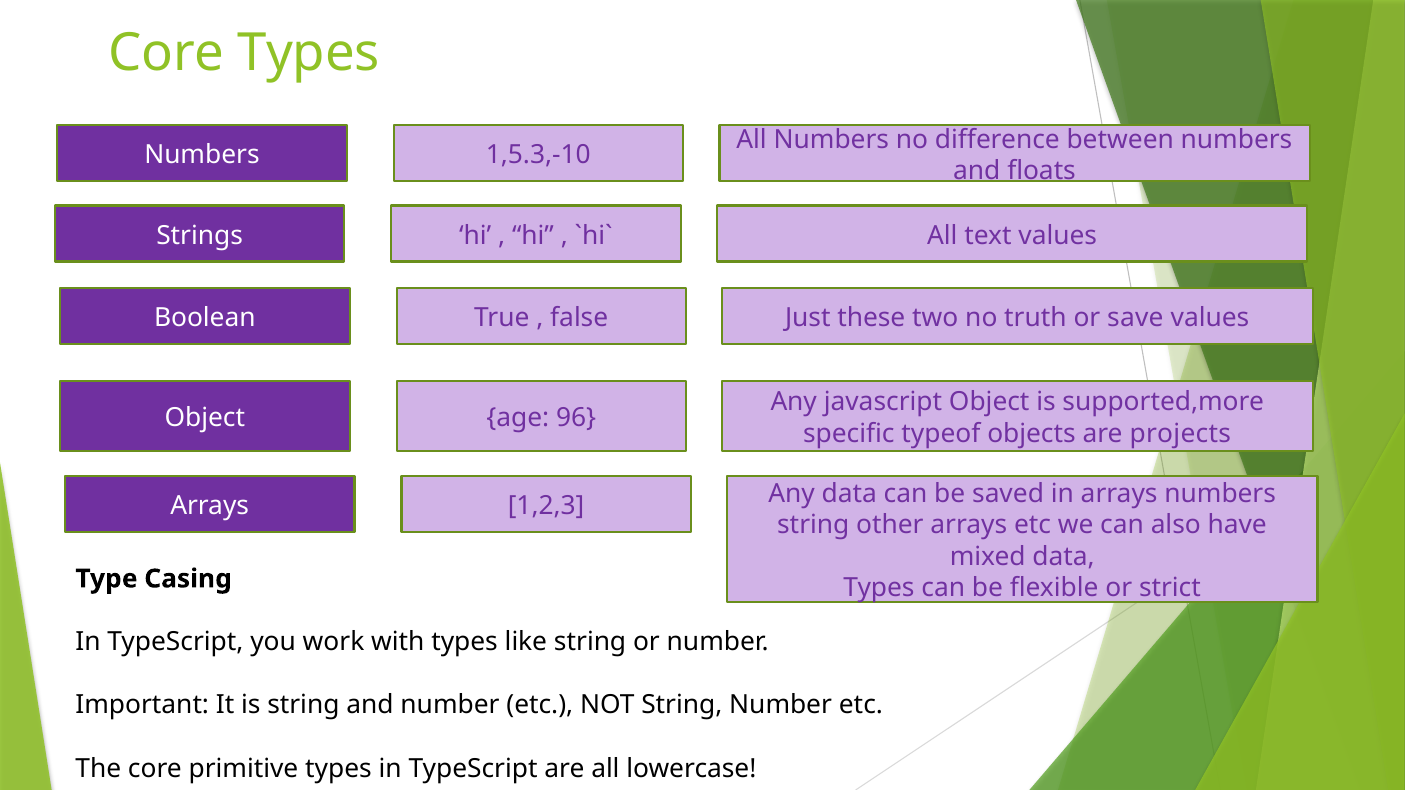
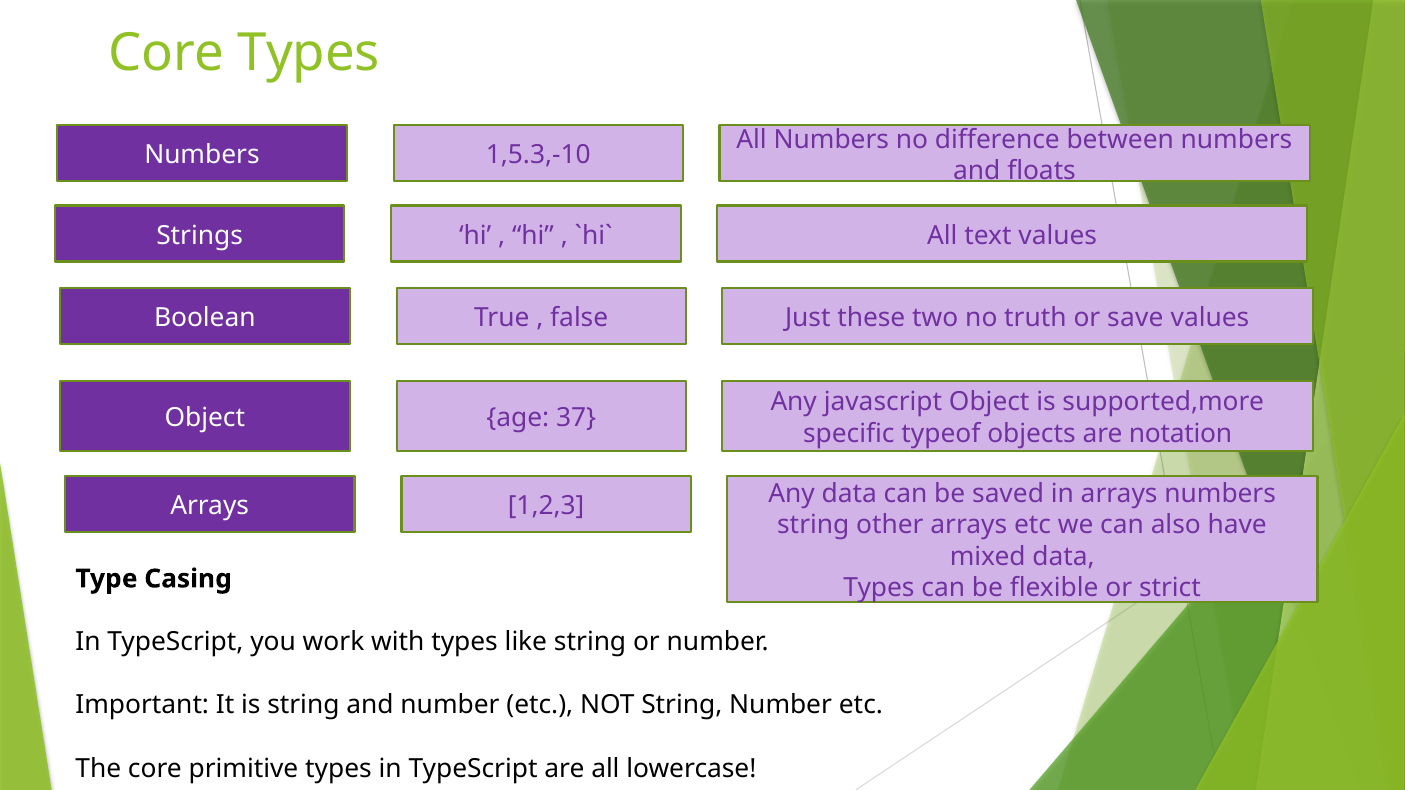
96: 96 -> 37 (576, 418)
projects: projects -> notation (1181, 434)
